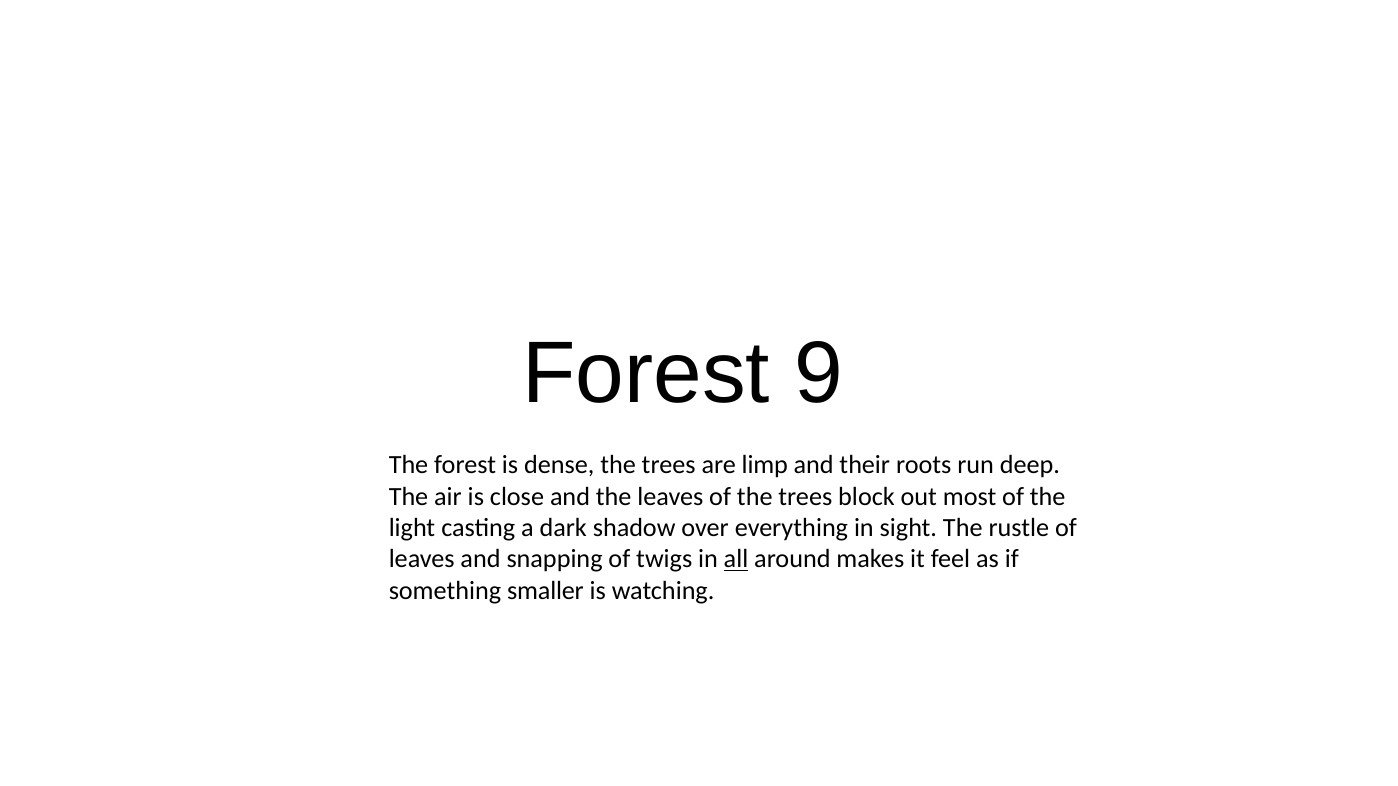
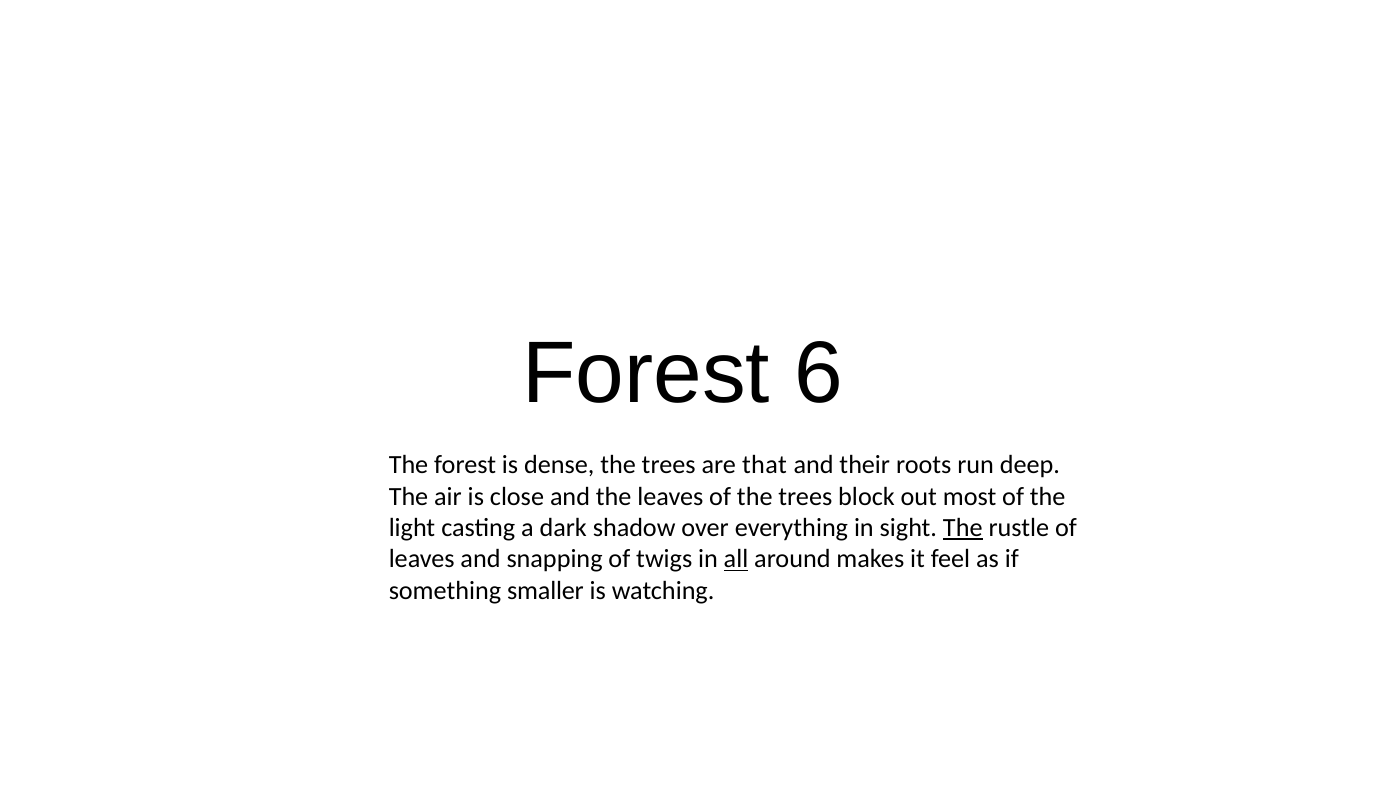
9: 9 -> 6 (818, 374)
limp: limp -> that (765, 465)
The underline: none -> present (963, 528)
